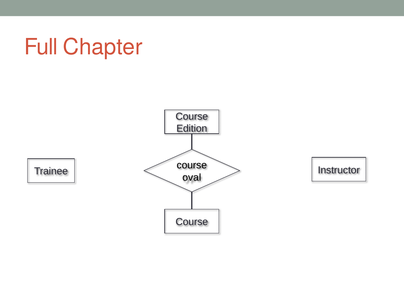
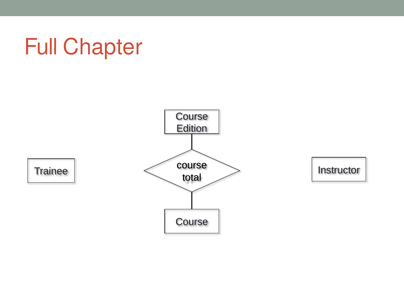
oval: oval -> total (192, 177)
